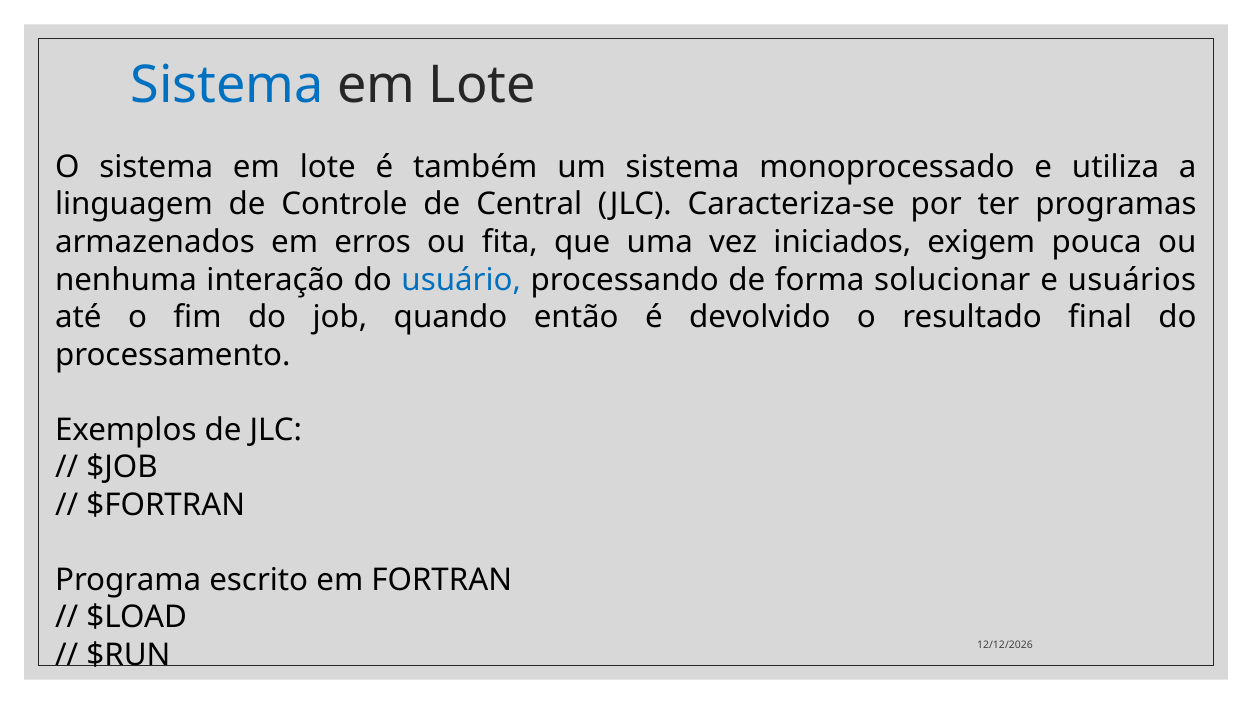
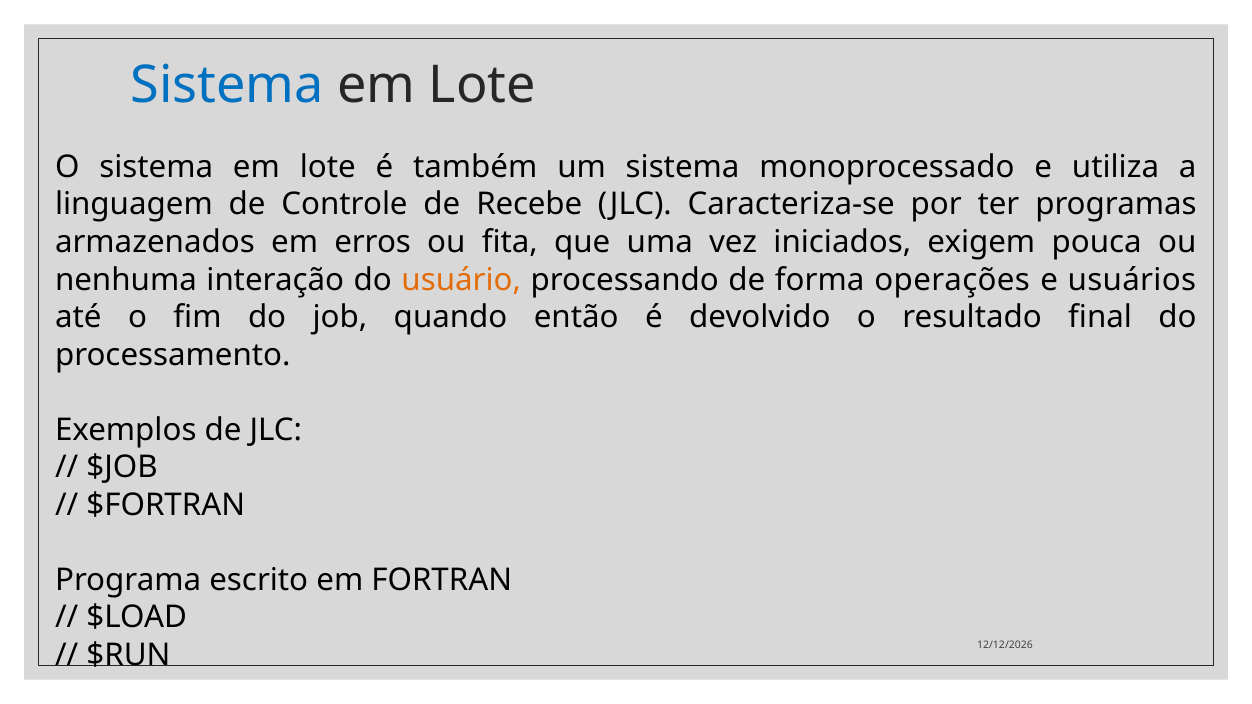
Central: Central -> Recebe (529, 205)
usuário colour: blue -> orange (461, 280)
solucionar: solucionar -> operações (952, 280)
